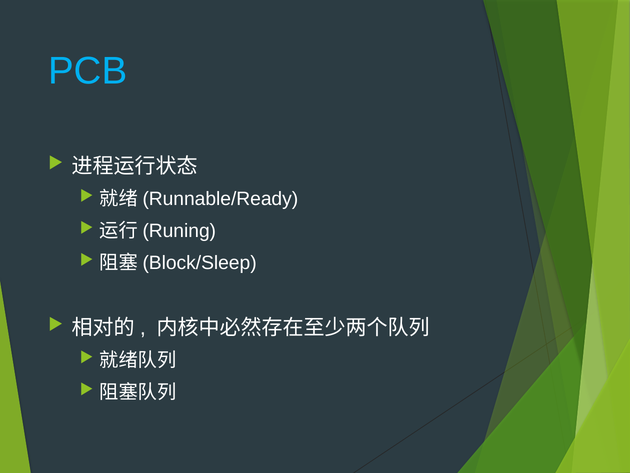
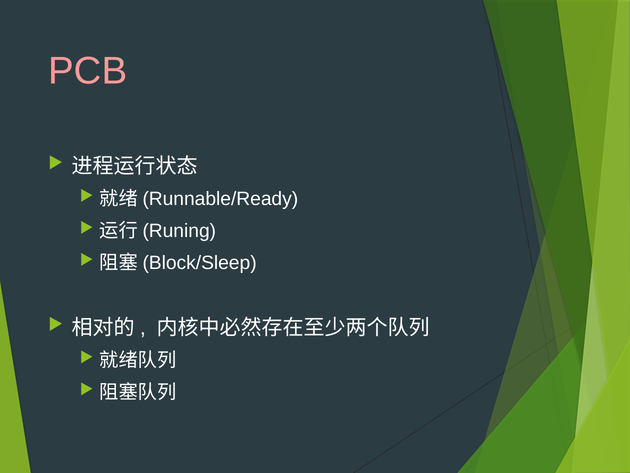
PCB colour: light blue -> pink (88, 71)
